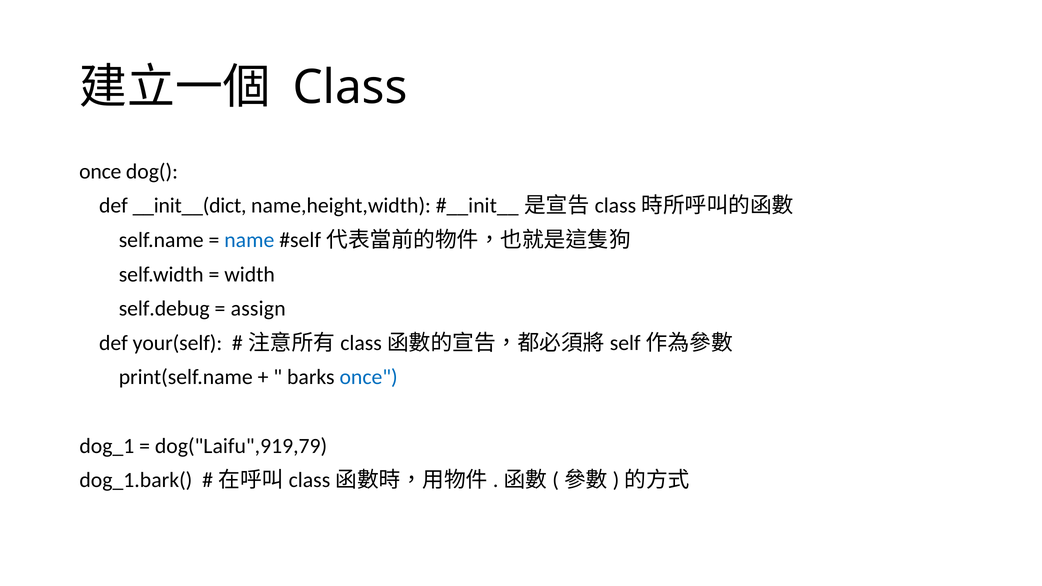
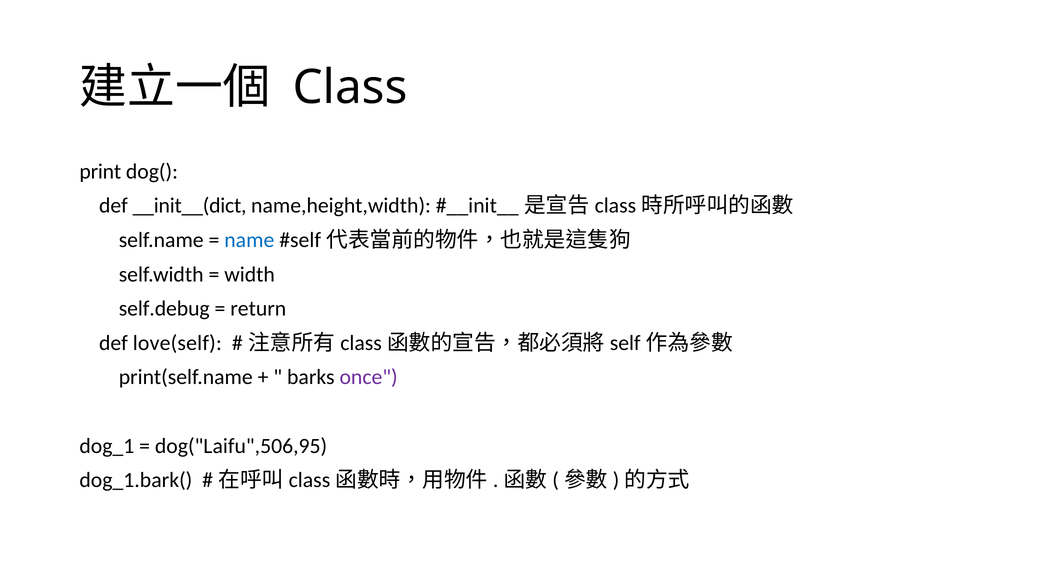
once: once -> print (100, 172)
assign: assign -> return (258, 309)
your(self: your(self -> love(self (177, 343)
once colour: blue -> purple (369, 377)
dog("Laifu",919,79: dog("Laifu",919,79 -> dog("Laifu",506,95 (241, 446)
